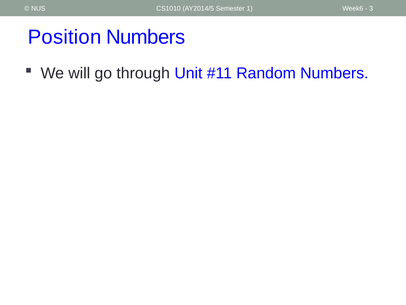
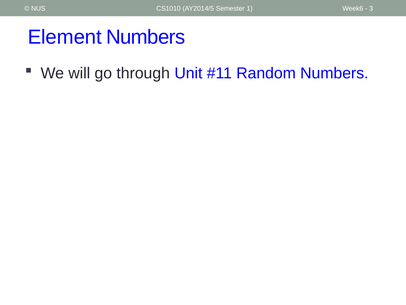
Position: Position -> Element (65, 37)
